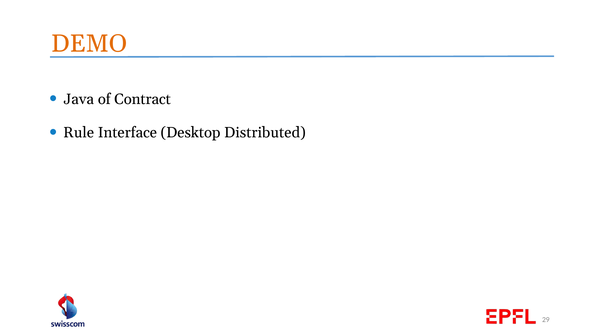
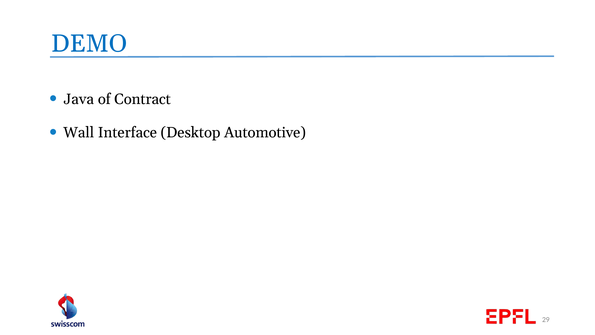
DEMO colour: orange -> blue (89, 44)
Rule: Rule -> Wall (79, 133)
Distributed: Distributed -> Automotive (265, 133)
